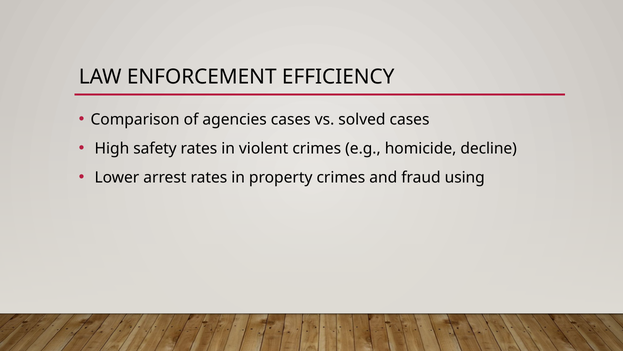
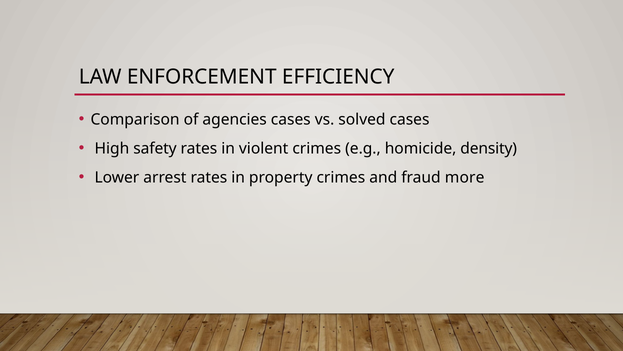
decline: decline -> density (489, 148)
using: using -> more (465, 177)
